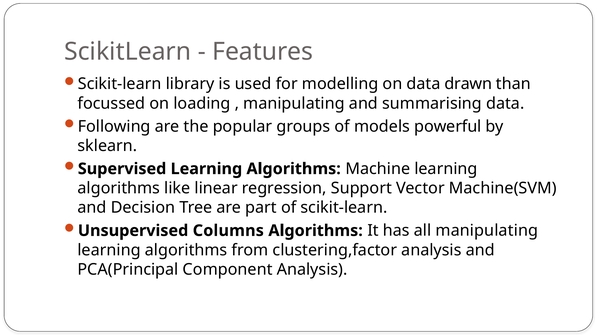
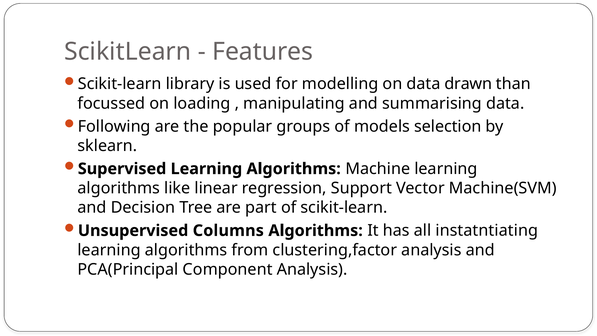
powerful: powerful -> selection (448, 126)
all manipulating: manipulating -> instatntiating (487, 231)
